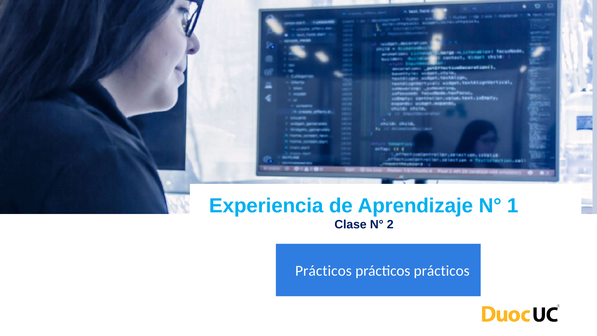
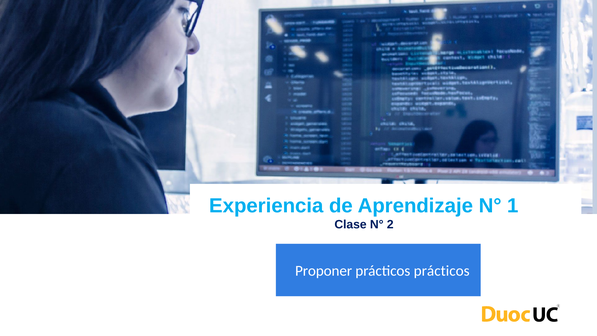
Prácticos: Prácticos -> Proponer (324, 271)
